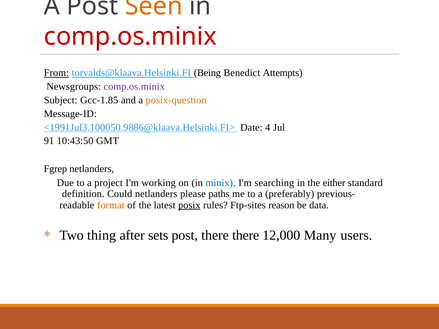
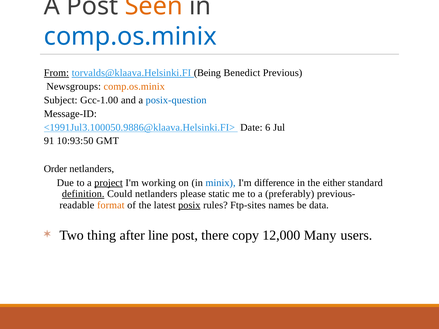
comp.os.minix colour: red -> blue (130, 37)
Attempts: Attempts -> Previous (283, 73)
comp.os.minix colour: purple -> orange (134, 87)
Gcc-1.85: Gcc-1.85 -> Gcc-1.00 (99, 100)
posix-question colour: orange -> blue (176, 100)
4: 4 -> 6 (268, 127)
10:43:50: 10:43:50 -> 10:93:50 (75, 141)
Fgrep: Fgrep -> Order (55, 169)
project underline: none -> present (109, 183)
searching: searching -> difference (274, 183)
definition underline: none -> present (83, 194)
paths: paths -> static (219, 194)
reason: reason -> names (281, 205)
sets: sets -> line (158, 235)
there there: there -> copy (246, 235)
